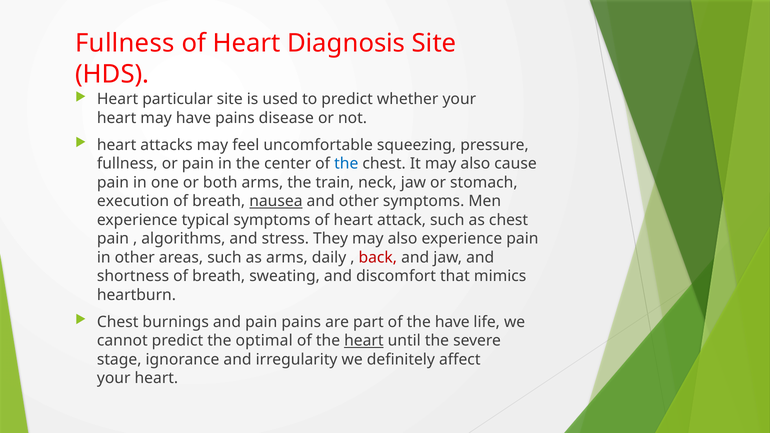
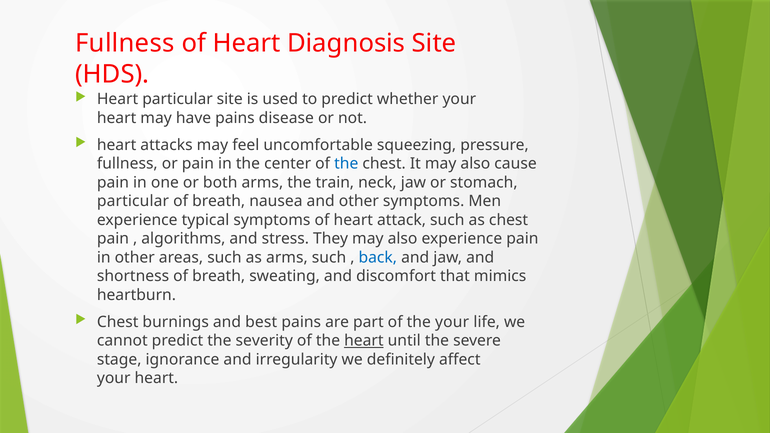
execution: execution -> particular (133, 201)
nausea underline: present -> none (276, 201)
arms daily: daily -> such (329, 258)
back colour: red -> blue (378, 258)
and pain: pain -> best (261, 322)
the have: have -> your (452, 322)
optimal: optimal -> severity (264, 341)
